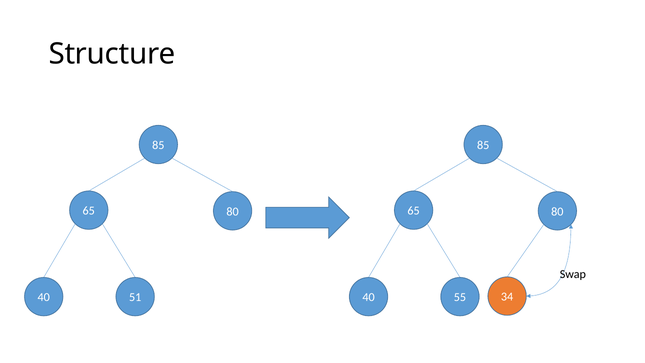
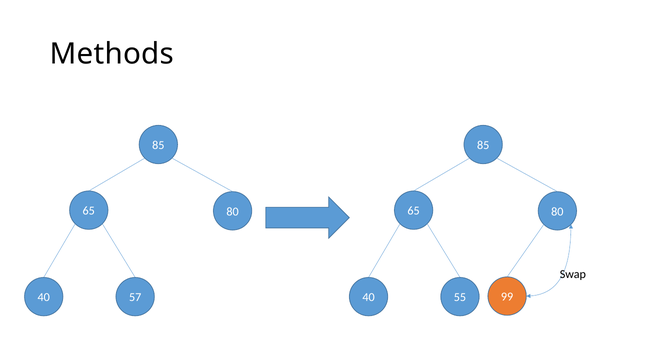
Structure: Structure -> Methods (112, 54)
51: 51 -> 57 (135, 297)
34: 34 -> 99 (507, 297)
